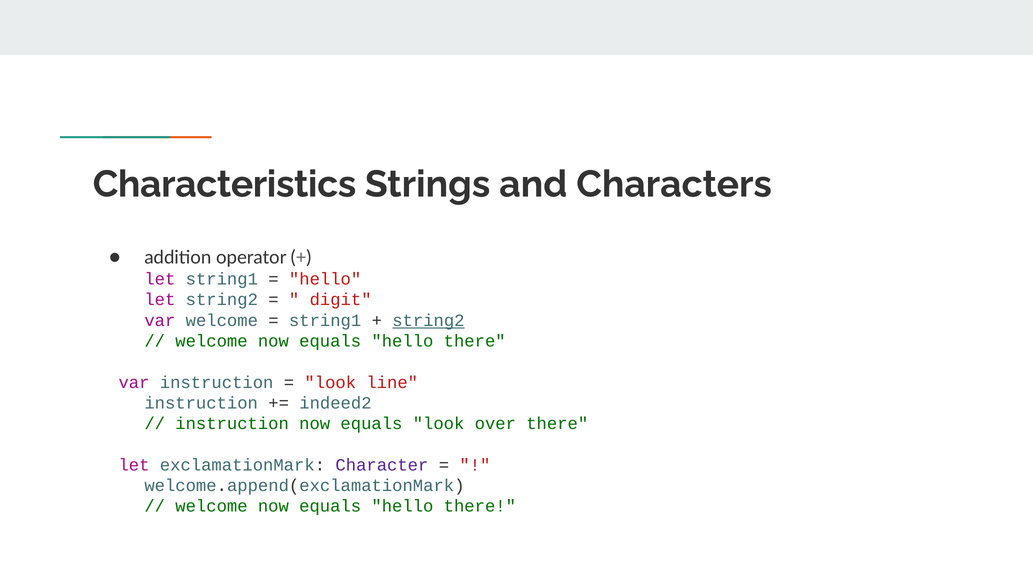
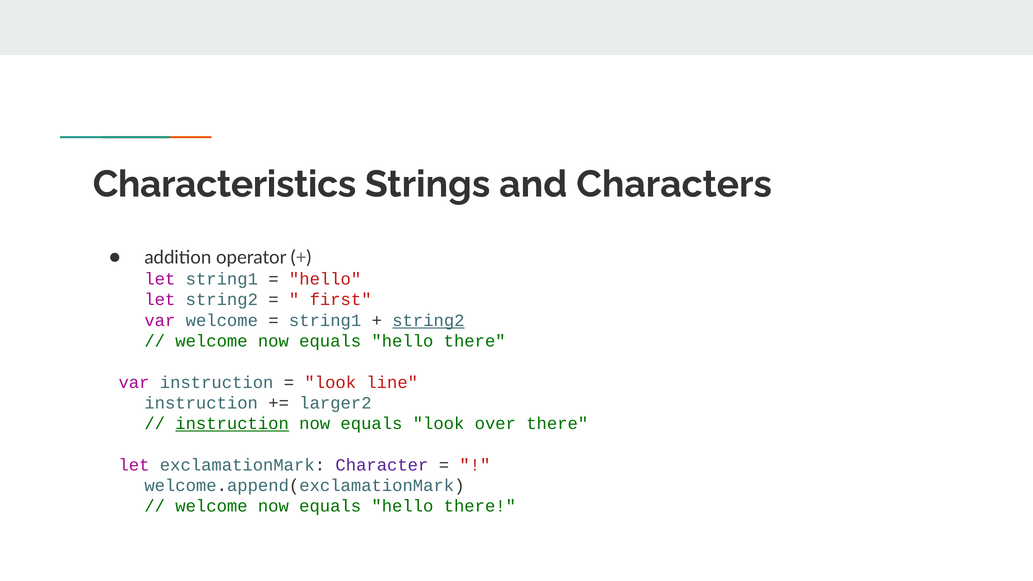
digit: digit -> first (341, 300)
indeed2: indeed2 -> larger2 (335, 403)
instruction underline: none -> present (232, 424)
